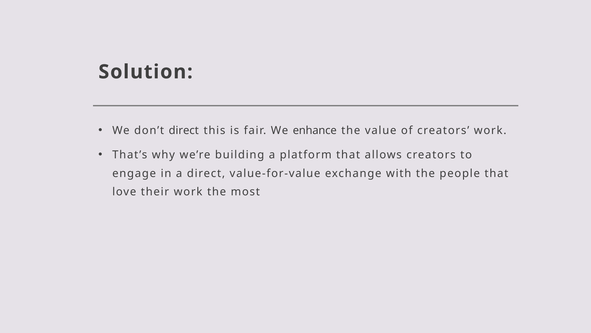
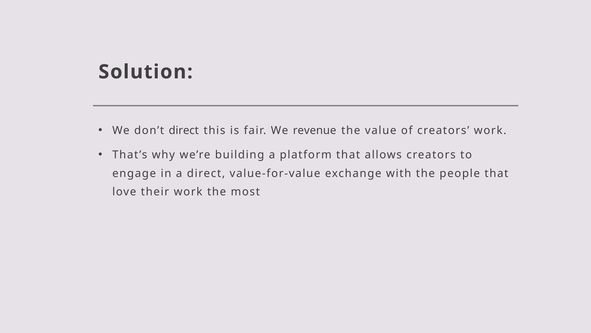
enhance: enhance -> revenue (315, 130)
